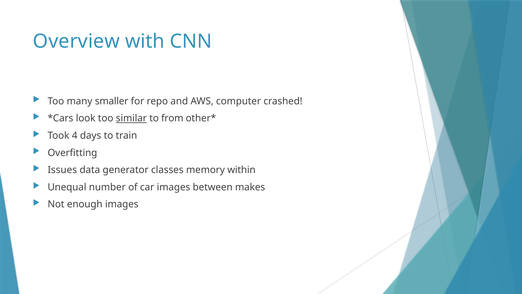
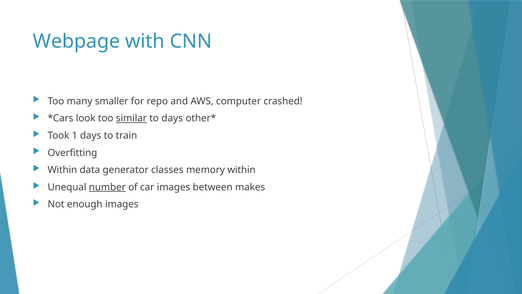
Overview: Overview -> Webpage (76, 41)
to from: from -> days (172, 118)
4: 4 -> 1 (75, 135)
Issues: Issues -> Within (62, 170)
number underline: none -> present (107, 187)
